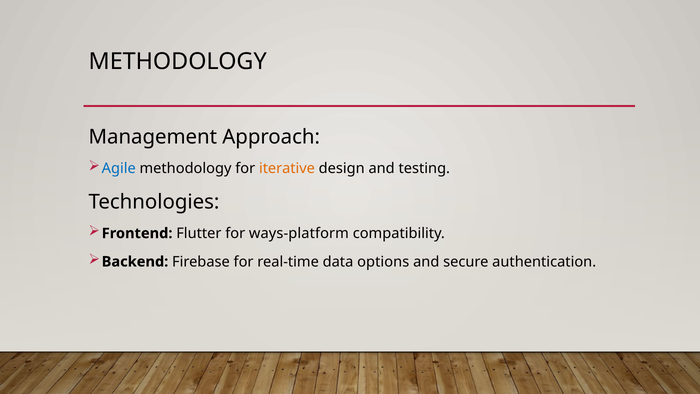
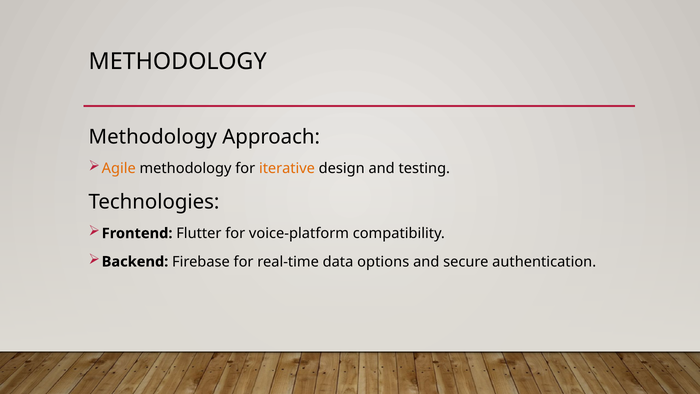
Management: Management -> Methodology (153, 137)
Agile colour: blue -> orange (119, 168)
ways-platform: ways-platform -> voice-platform (299, 233)
